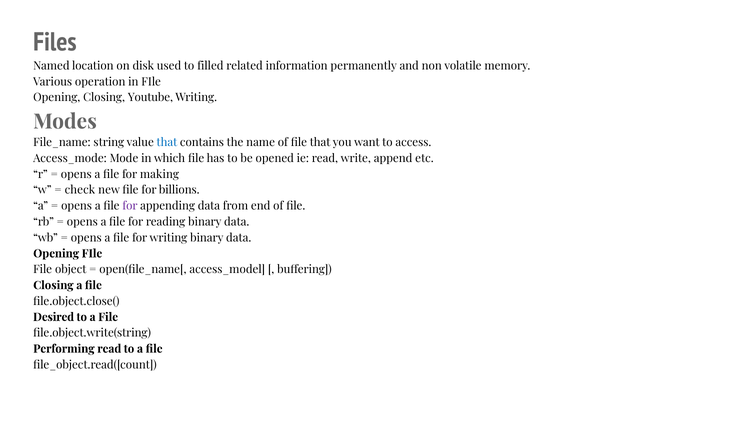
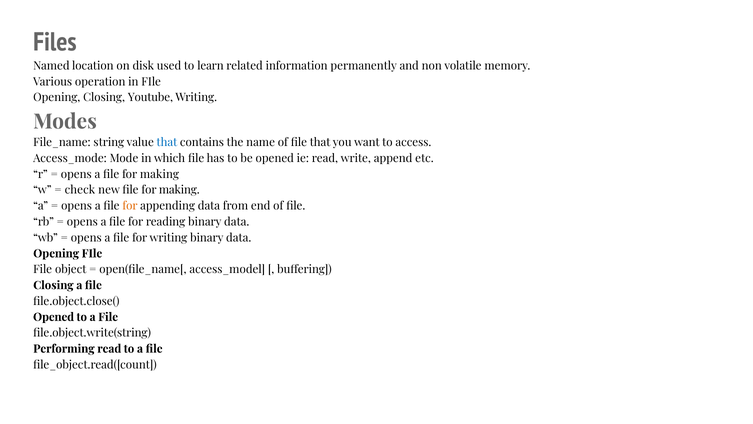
filled: filled -> learn (210, 66)
new file for billions: billions -> making (179, 190)
for colour: purple -> orange (130, 206)
Desired: Desired -> Opened (54, 317)
